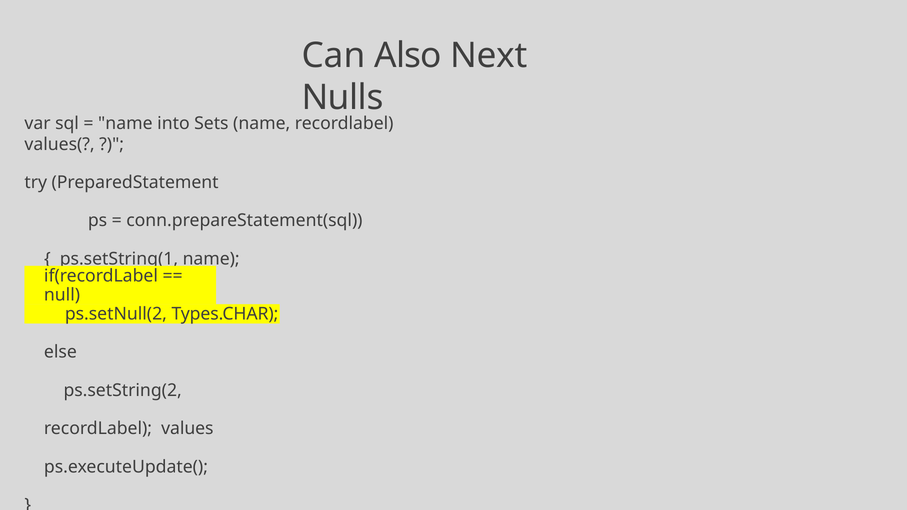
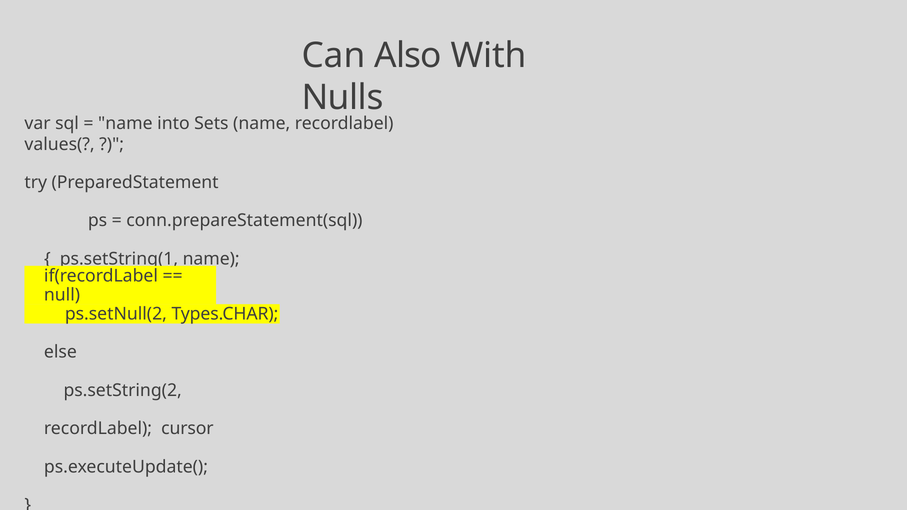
Next: Next -> With (489, 55)
values: values -> cursor (187, 429)
